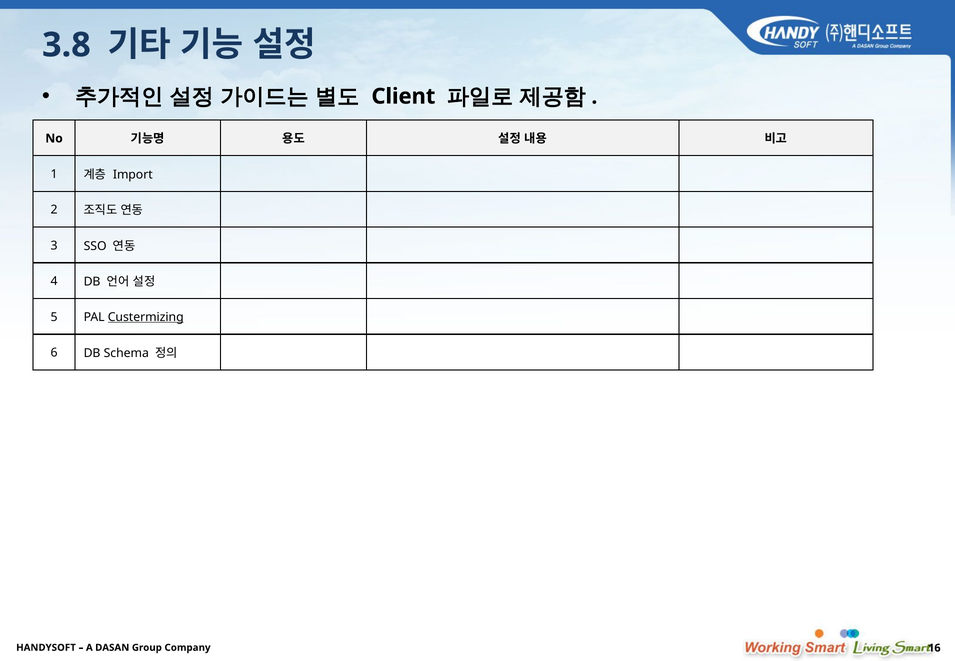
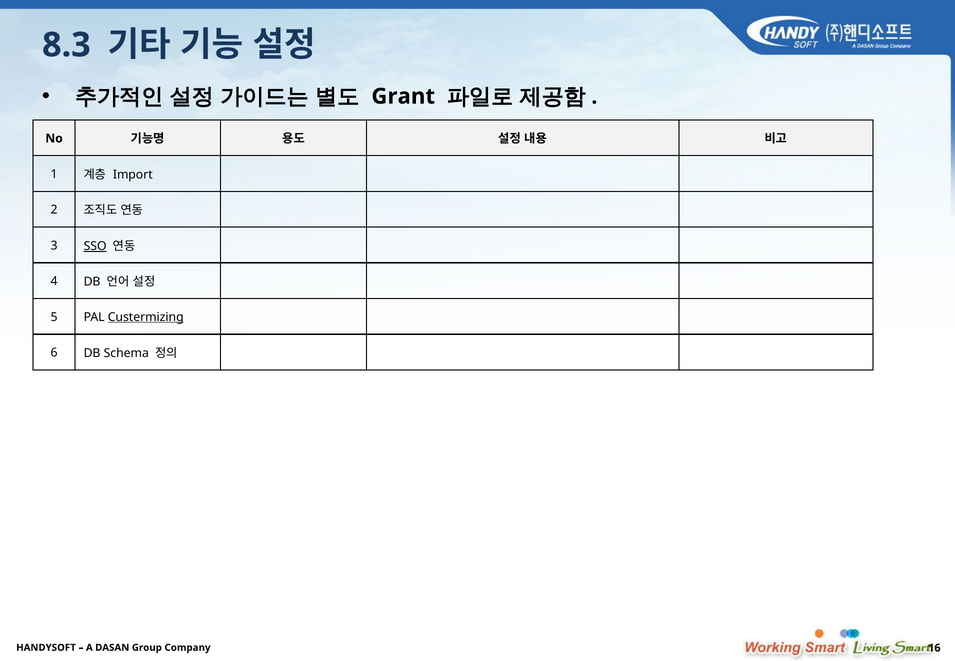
3.8: 3.8 -> 8.3 (66, 45)
Client: Client -> Grant (403, 96)
SSO underline: none -> present (95, 246)
